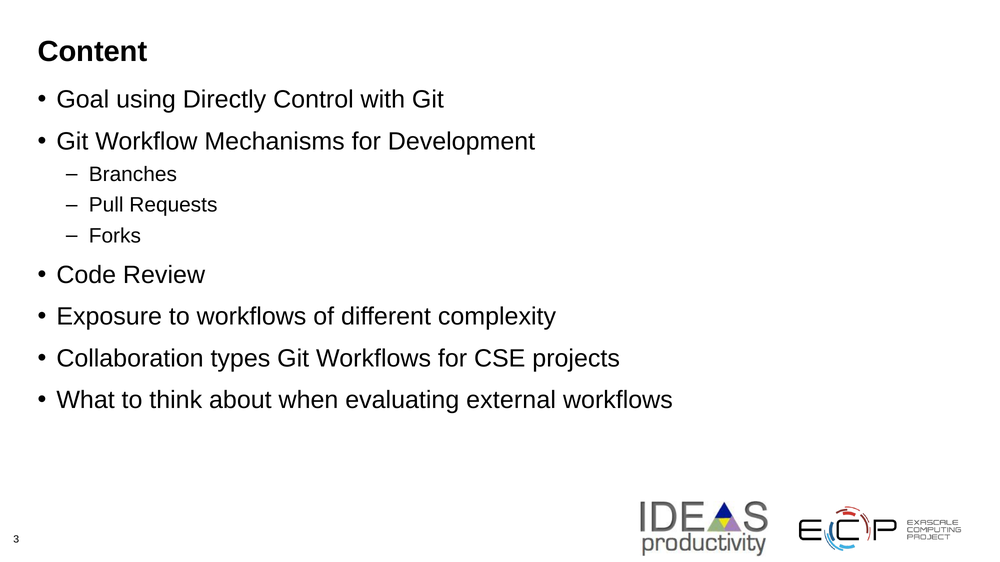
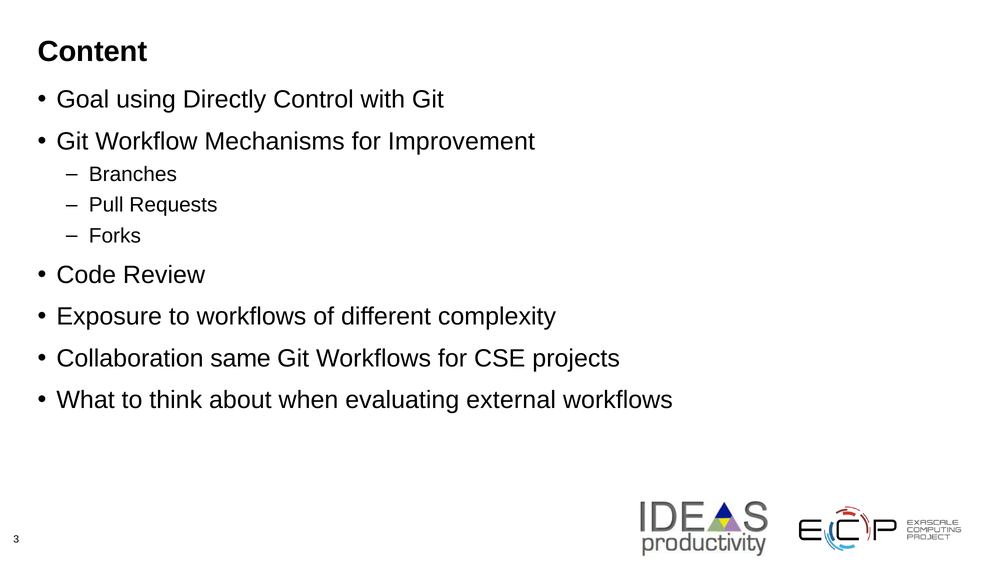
Development: Development -> Improvement (461, 141)
types: types -> same (241, 359)
